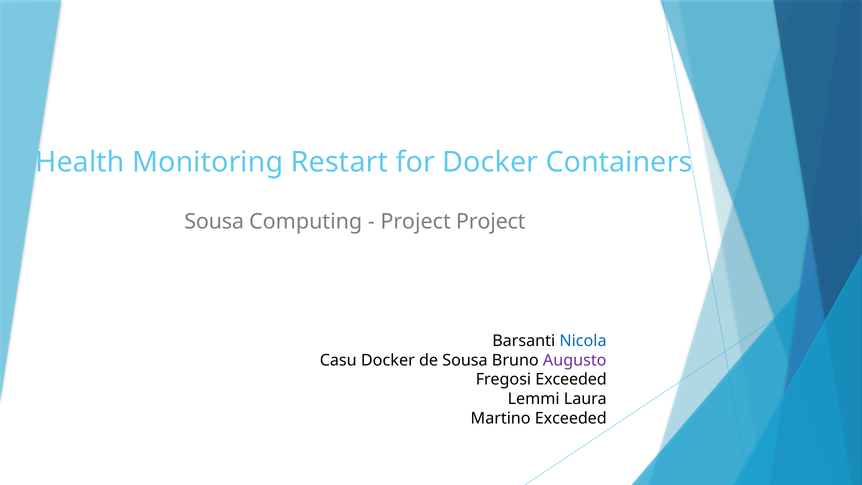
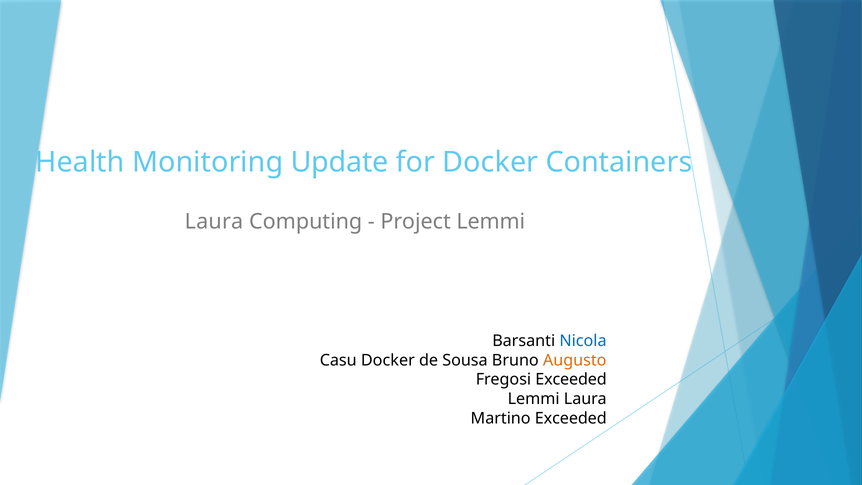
Restart: Restart -> Update (340, 162)
Sousa: Sousa -> Laura (214, 221)
Project Project: Project -> Lemmi (491, 221)
Augusto colour: purple -> orange (575, 360)
